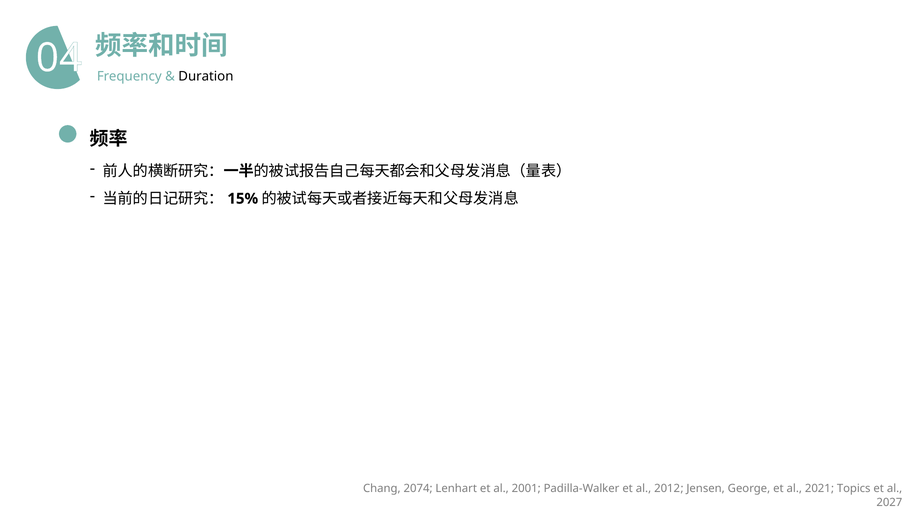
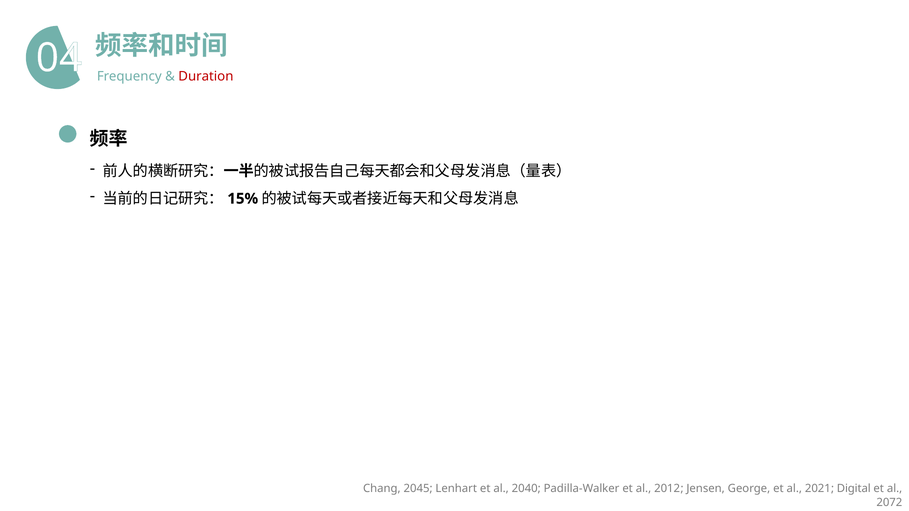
Duration colour: black -> red (206, 76)
2074: 2074 -> 2045 (418, 489)
2001: 2001 -> 2040 (526, 489)
Topics: Topics -> Digital (854, 489)
2027: 2027 -> 2072 (889, 503)
